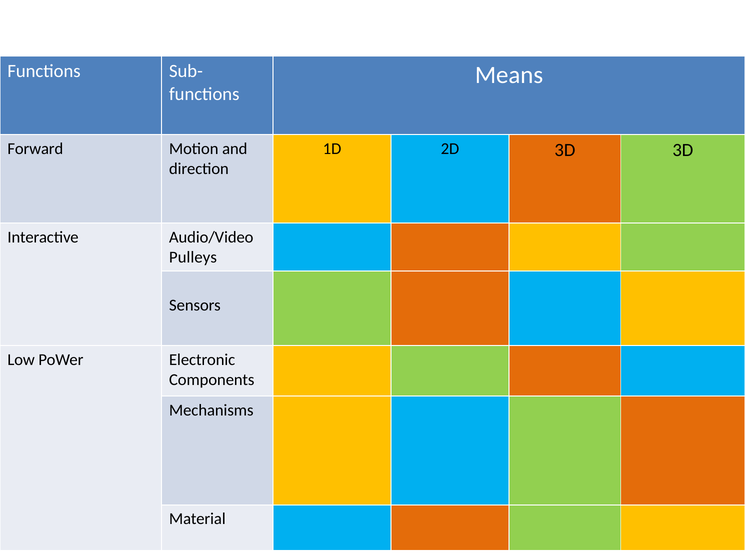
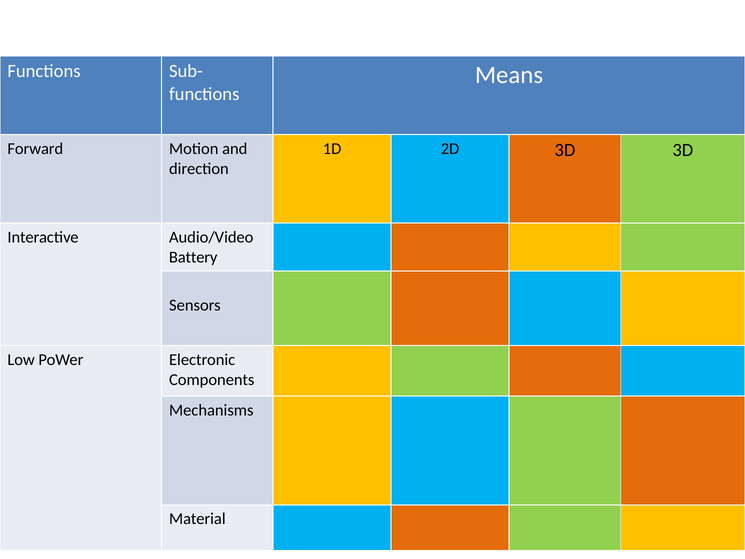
Pulleys: Pulleys -> Battery (193, 257)
